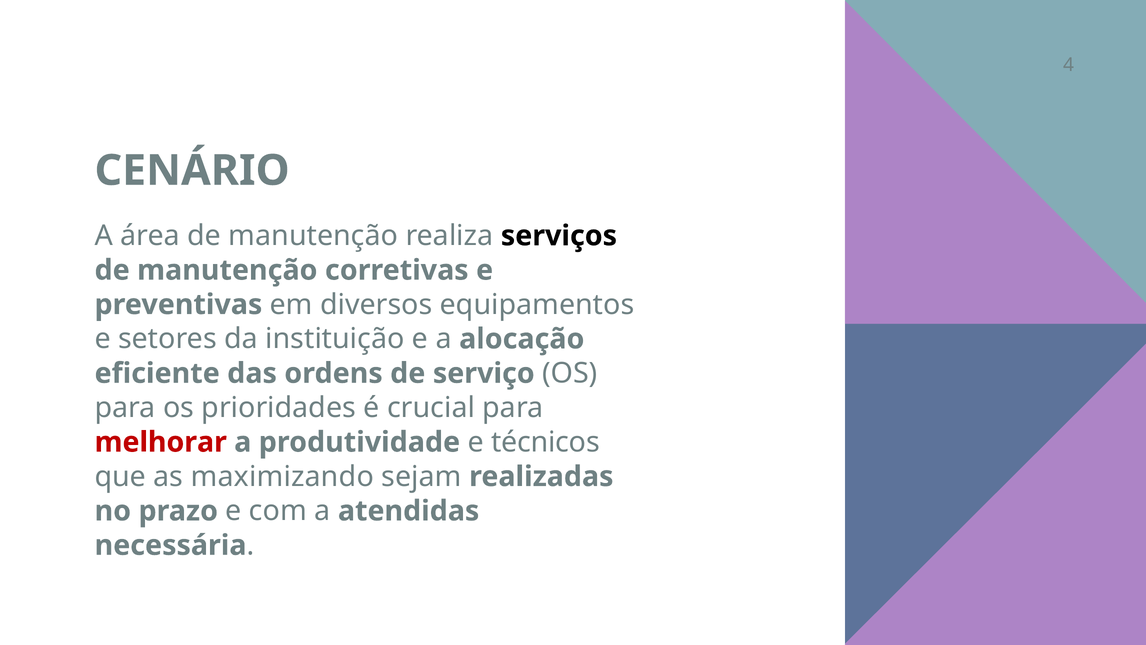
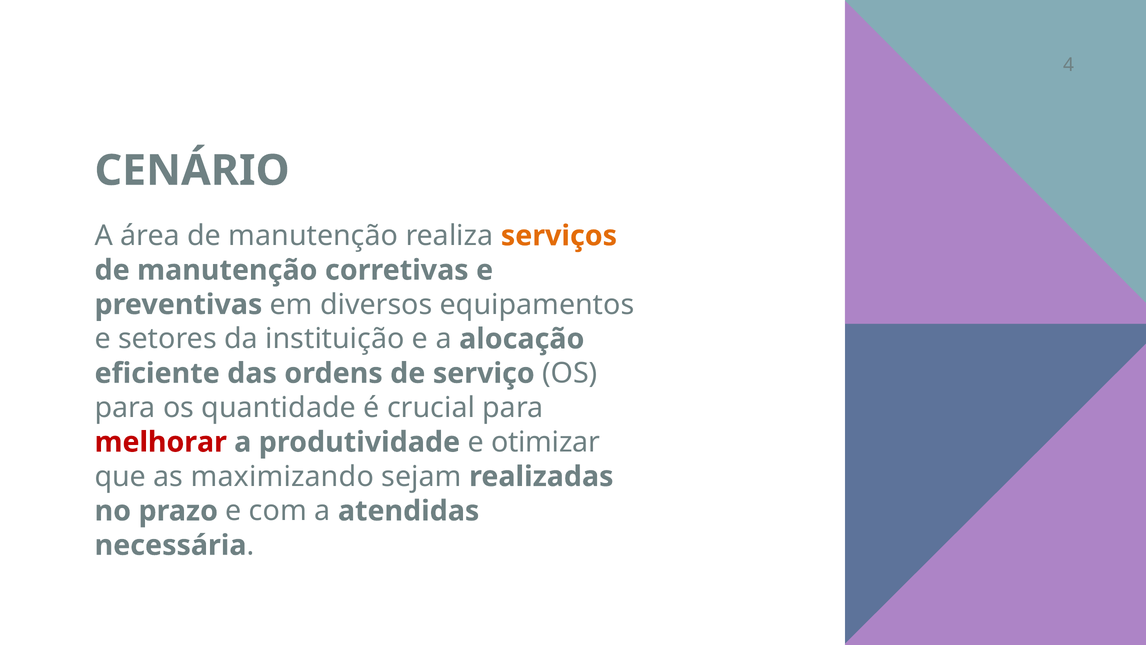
serviços colour: black -> orange (559, 236)
prioridades: prioridades -> quantidade (279, 408)
técnicos: técnicos -> otimizar (546, 442)
